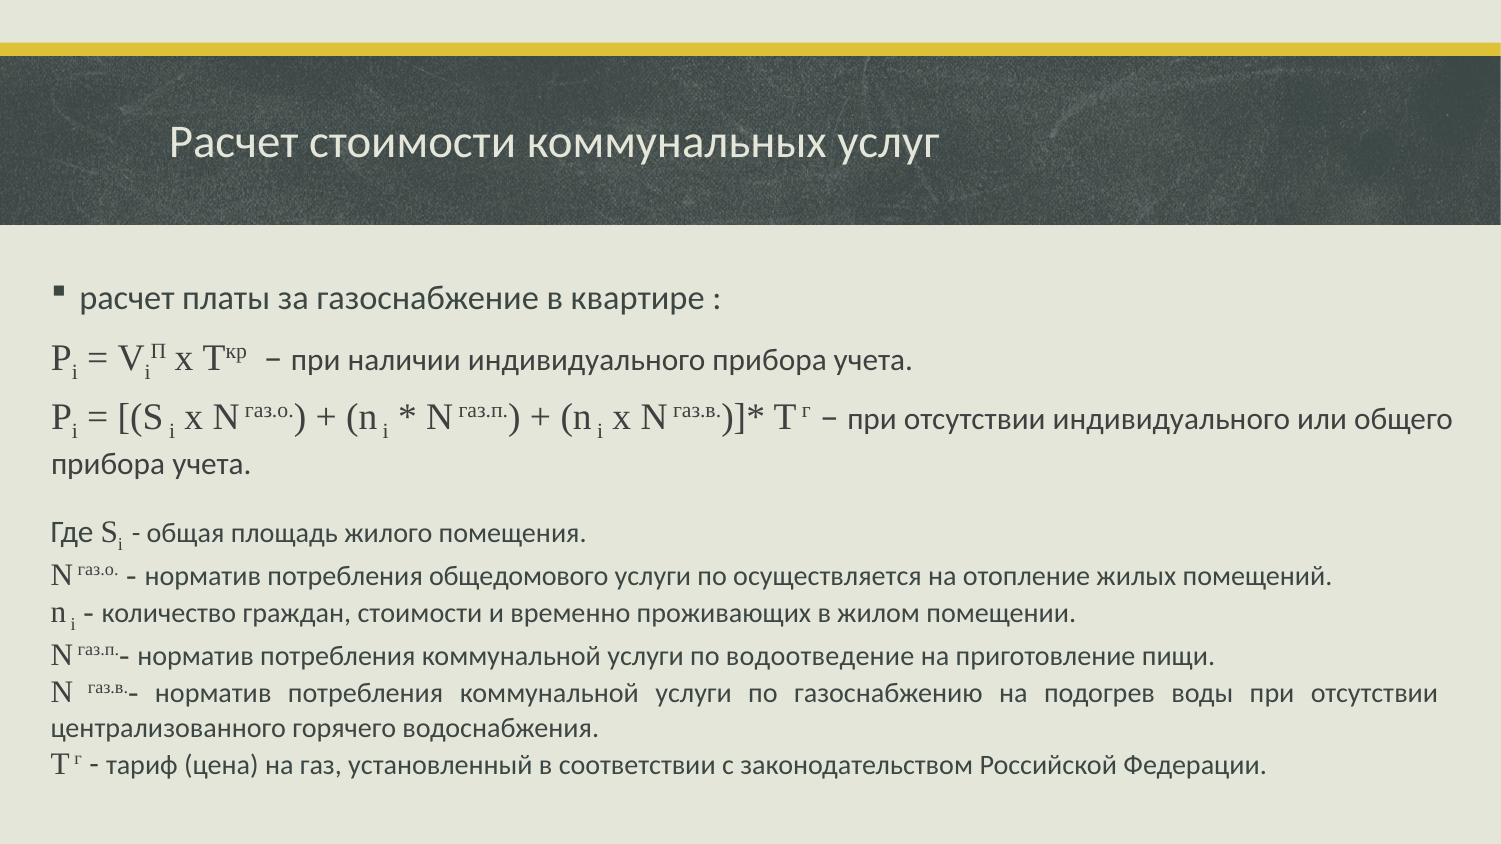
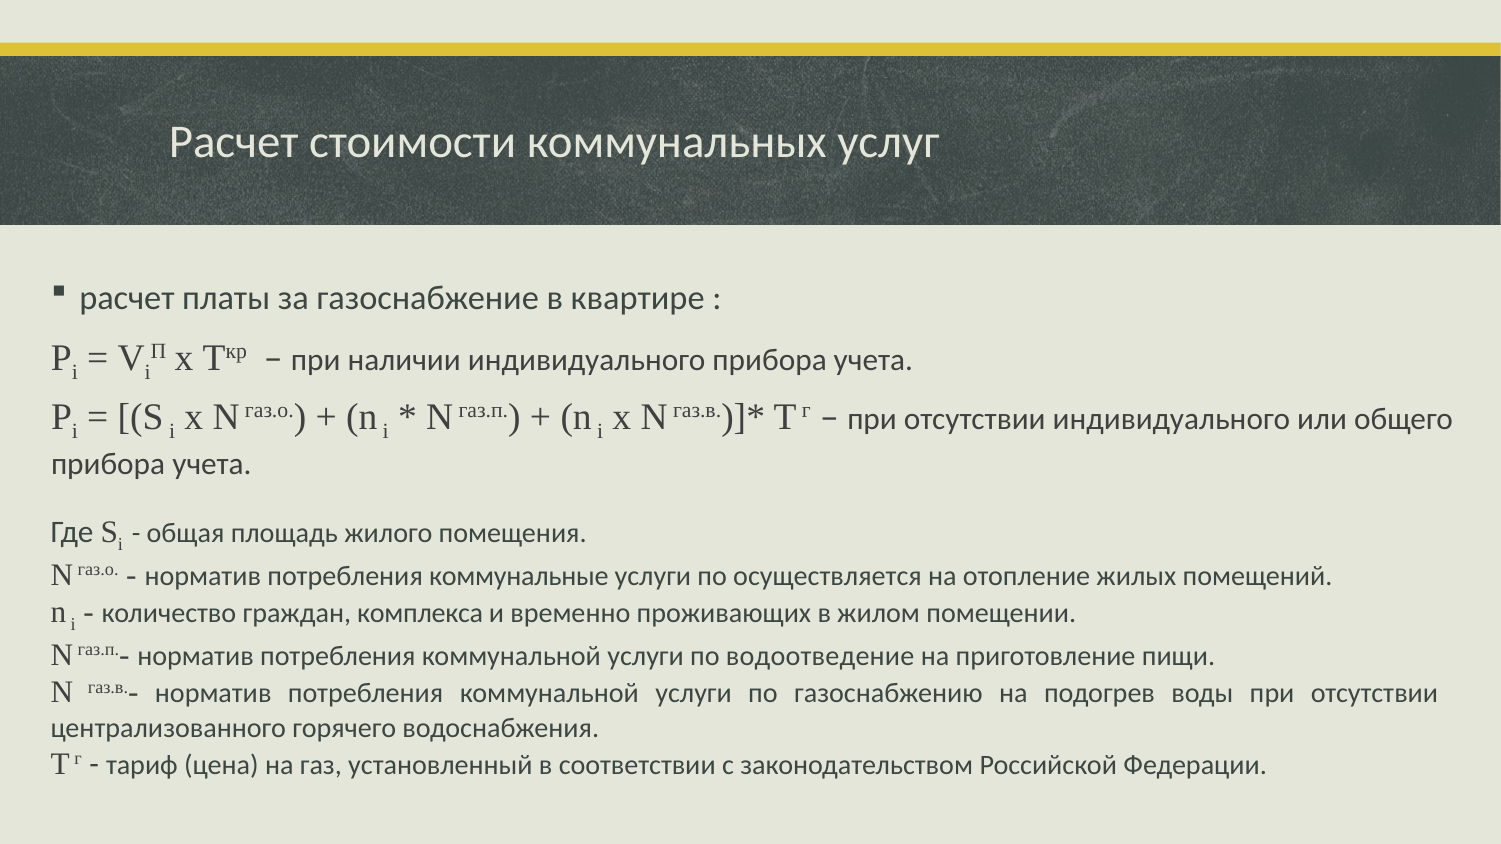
общедомового: общедомового -> коммунальные (519, 576)
граждан стоимости: стоимости -> комплекса (420, 614)
